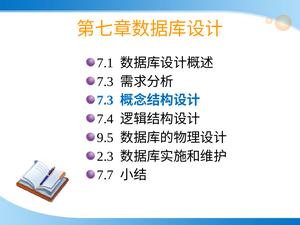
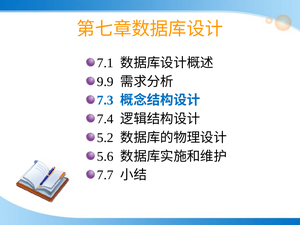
7.3: 7.3 -> 9.9 (105, 82)
9.5: 9.5 -> 5.2 (105, 138)
2.3: 2.3 -> 5.6 (105, 156)
